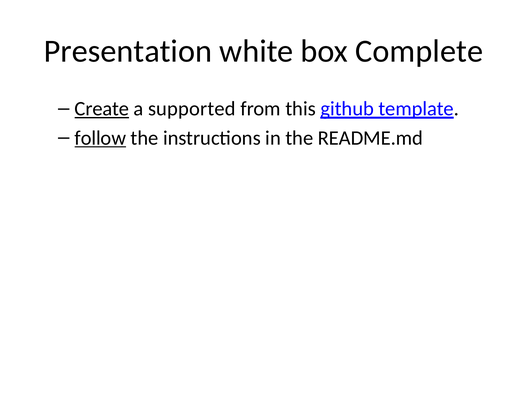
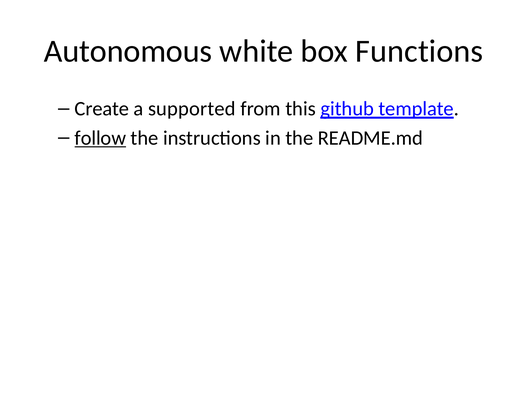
Presentation: Presentation -> Autonomous (128, 51)
Complete: Complete -> Functions (419, 51)
Create underline: present -> none (102, 109)
